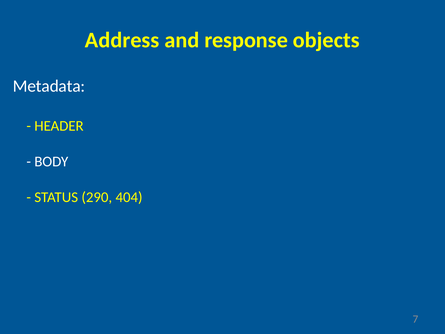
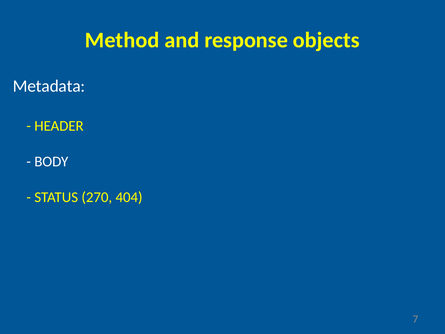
Address: Address -> Method (122, 40)
290: 290 -> 270 (97, 197)
